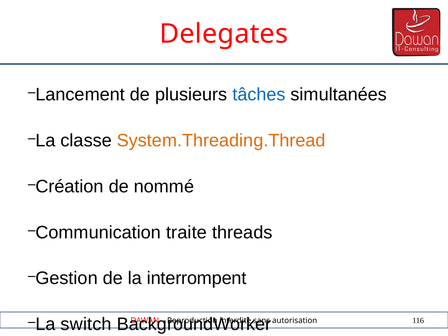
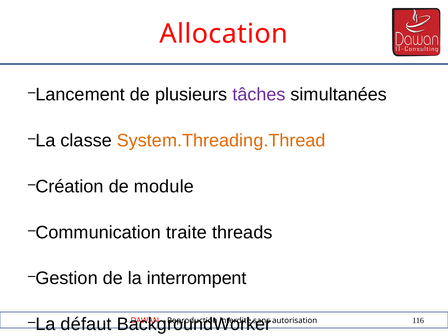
Delegates: Delegates -> Allocation (224, 34)
tâches colour: blue -> purple (259, 95)
nommé: nommé -> module (164, 186)
switch: switch -> défaut (86, 324)
